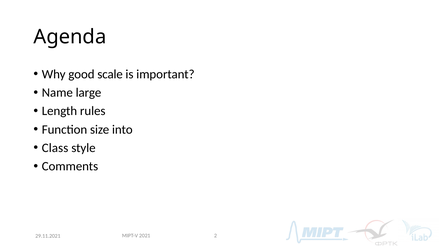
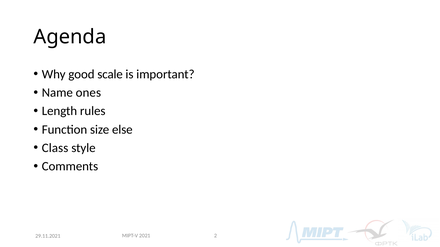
large: large -> ones (88, 93)
into: into -> else (122, 130)
